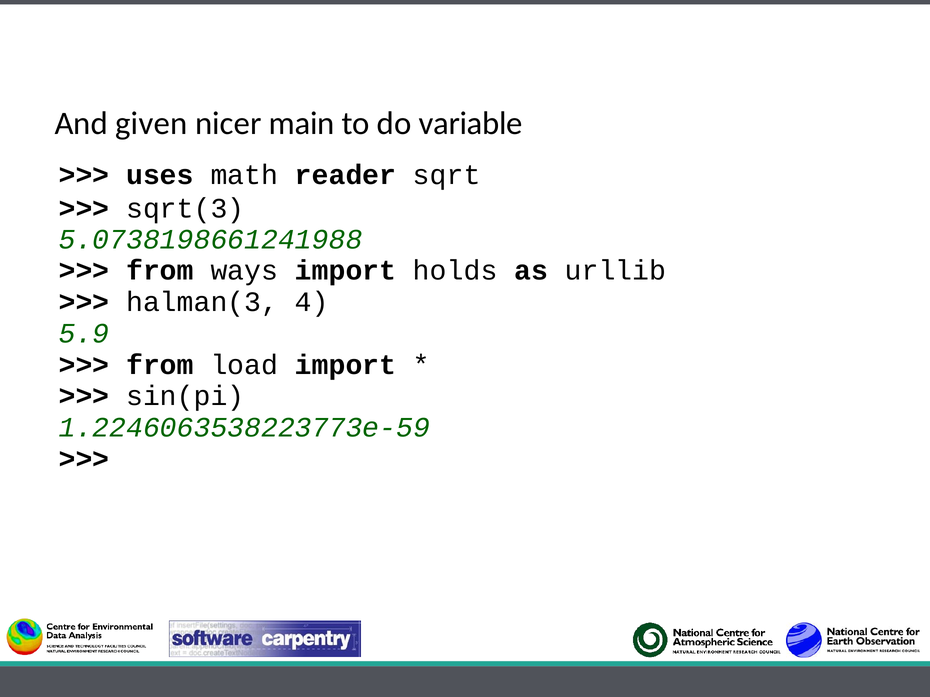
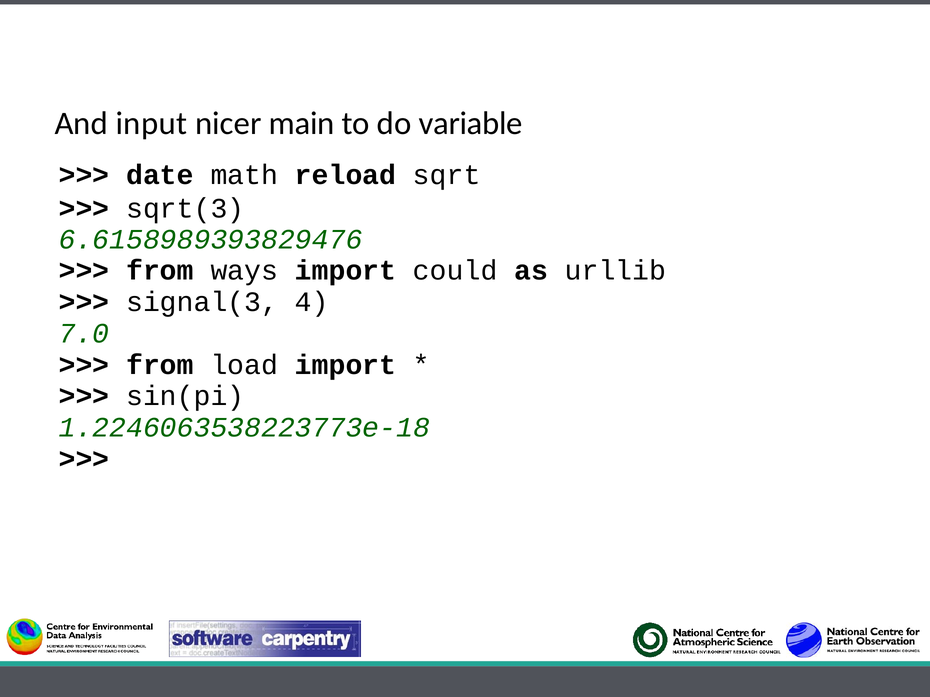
given: given -> input (151, 123)
uses: uses -> date (160, 175)
reader: reader -> reload (346, 175)
5.0738198661241988: 5.0738198661241988 -> 6.6158989393829476 (211, 239)
holds: holds -> could (455, 271)
halman(3: halman(3 -> signal(3 (202, 302)
5.9: 5.9 -> 7.0 (84, 334)
1.2246063538223773e-59: 1.2246063538223773e-59 -> 1.2246063538223773e-18 (244, 428)
